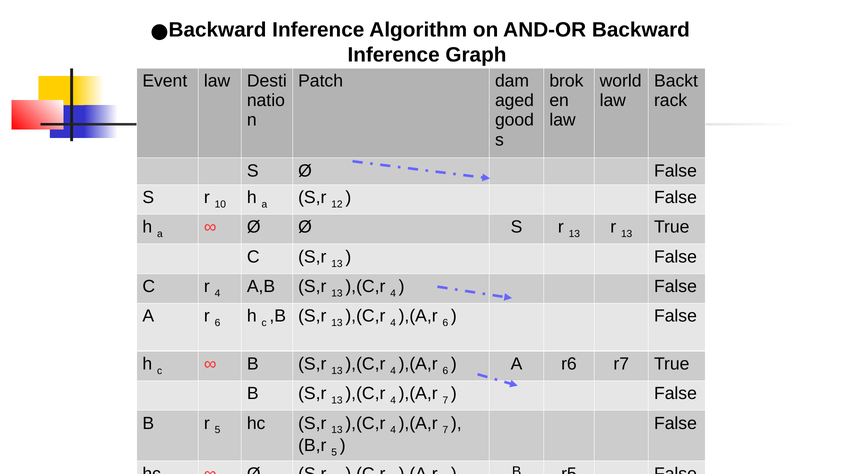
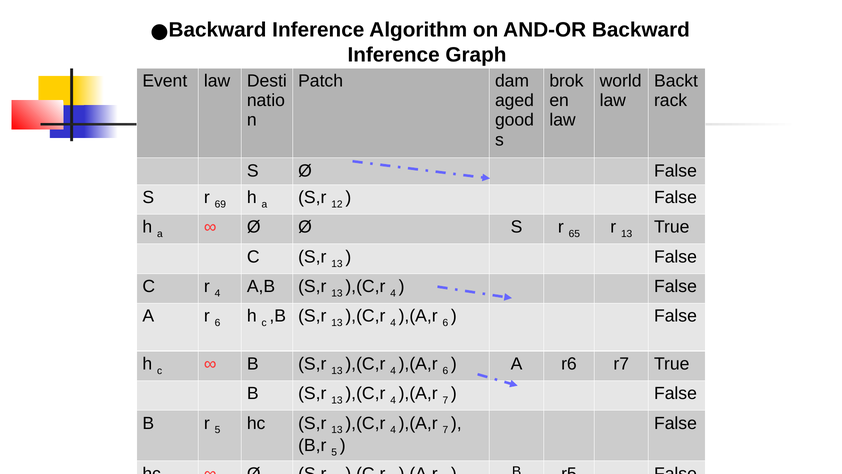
10: 10 -> 69 (220, 204)
S r 13: 13 -> 65 (574, 234)
